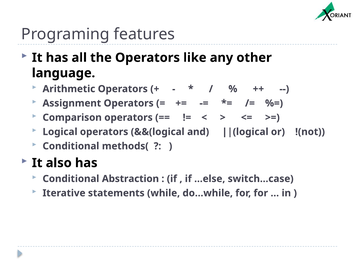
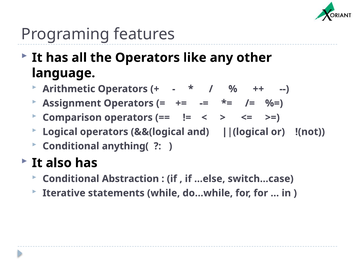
methods(: methods( -> anything( (125, 146)
